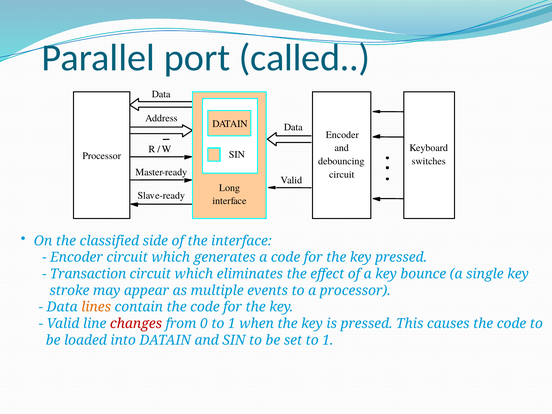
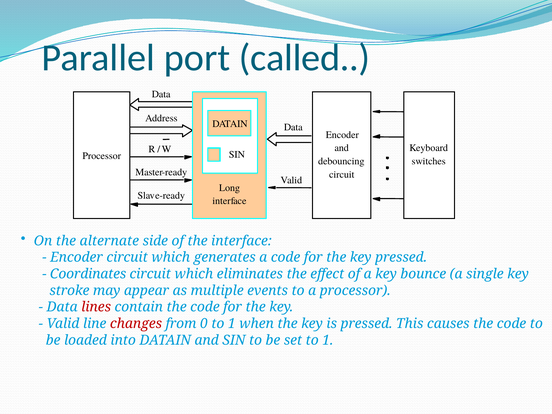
classified: classified -> alternate (109, 241)
Transaction: Transaction -> Coordinates (88, 274)
lines colour: orange -> red (96, 307)
